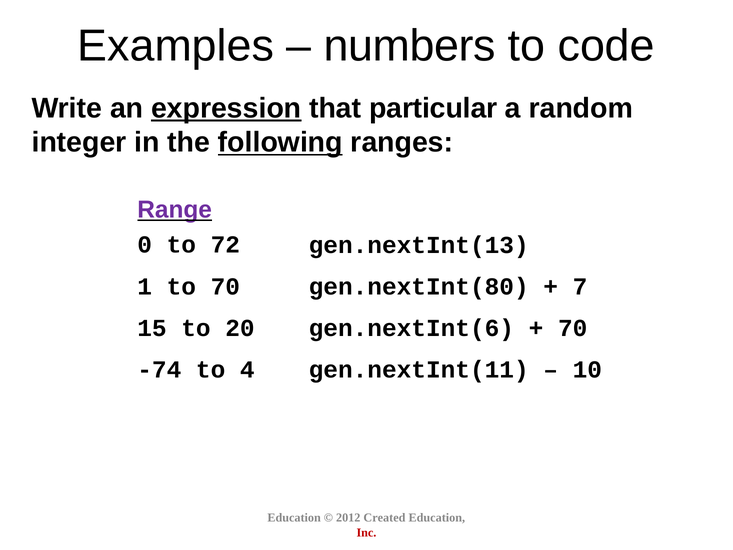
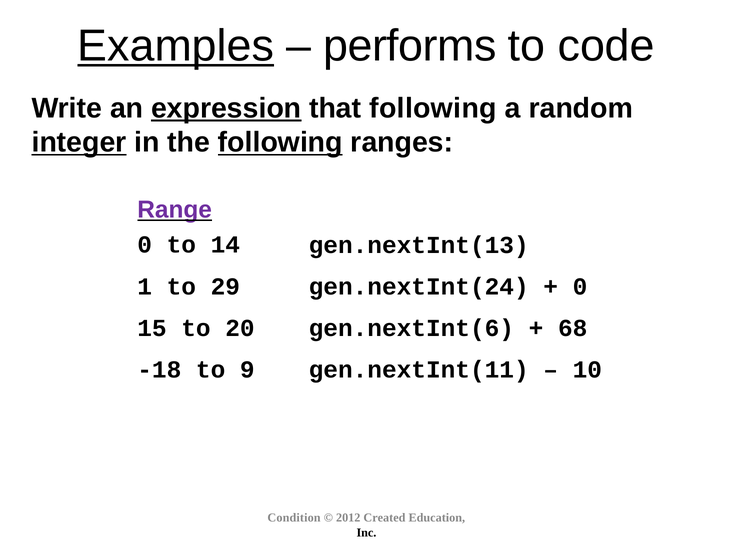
Examples underline: none -> present (176, 46)
numbers: numbers -> performs (410, 46)
that particular: particular -> following (433, 108)
integer underline: none -> present (79, 142)
72: 72 -> 14 (225, 245)
to 70: 70 -> 29 (225, 286)
gen.nextInt(80: gen.nextInt(80 -> gen.nextInt(24 (419, 286)
7: 7 -> 0 (580, 286)
70: 70 -> 68 (573, 328)
-74: -74 -> -18 (159, 369)
4: 4 -> 9 (247, 369)
Education: Education -> Condition (294, 518)
Inc colour: red -> black (366, 532)
